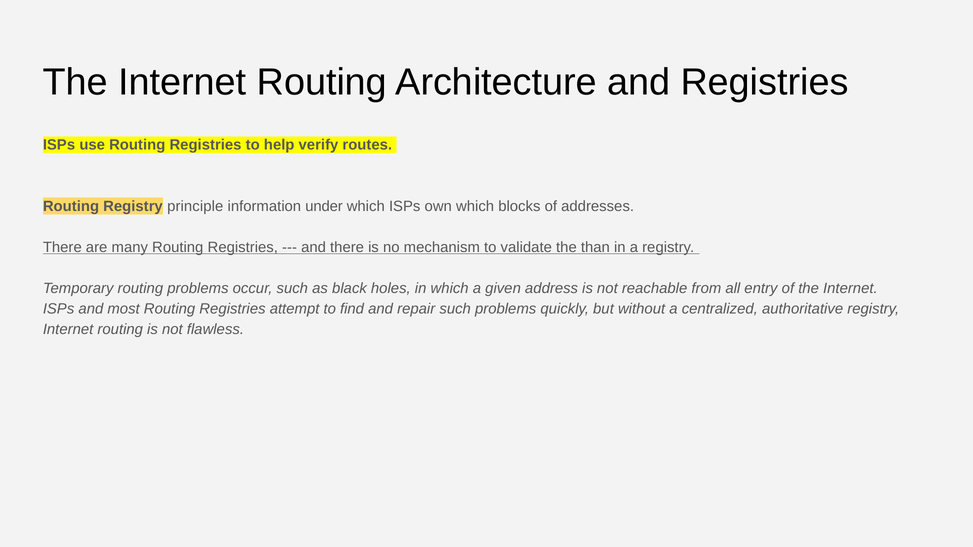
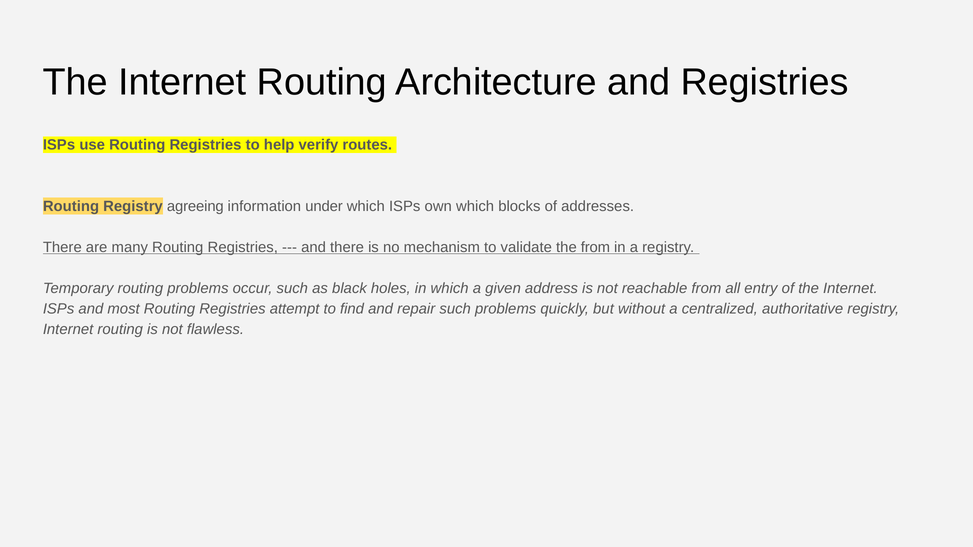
principle: principle -> agreeing (195, 206)
the than: than -> from (595, 247)
